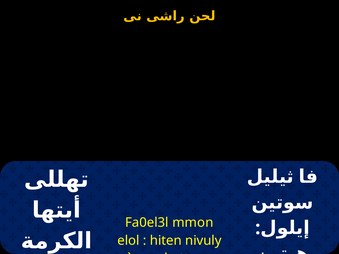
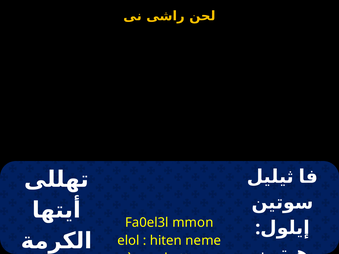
nivuly: nivuly -> neme (203, 241)
